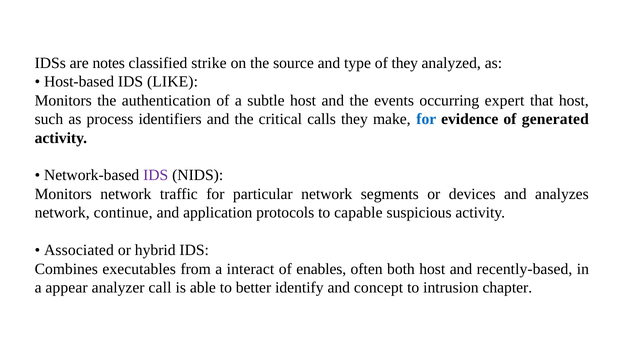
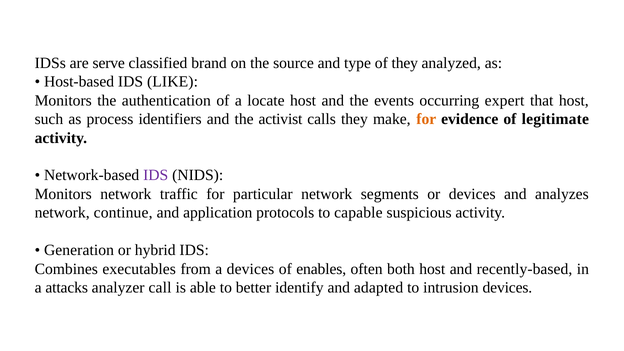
notes: notes -> serve (109, 63)
strike: strike -> brand (209, 63)
subtle: subtle -> locate (266, 100)
critical: critical -> activist (280, 119)
for colour: blue -> orange (426, 119)
generated: generated -> legitimate (555, 119)
Associated: Associated -> Generation (79, 250)
a interact: interact -> devices (250, 269)
appear: appear -> attacks (67, 288)
concept: concept -> adapted (379, 288)
intrusion chapter: chapter -> devices (507, 288)
